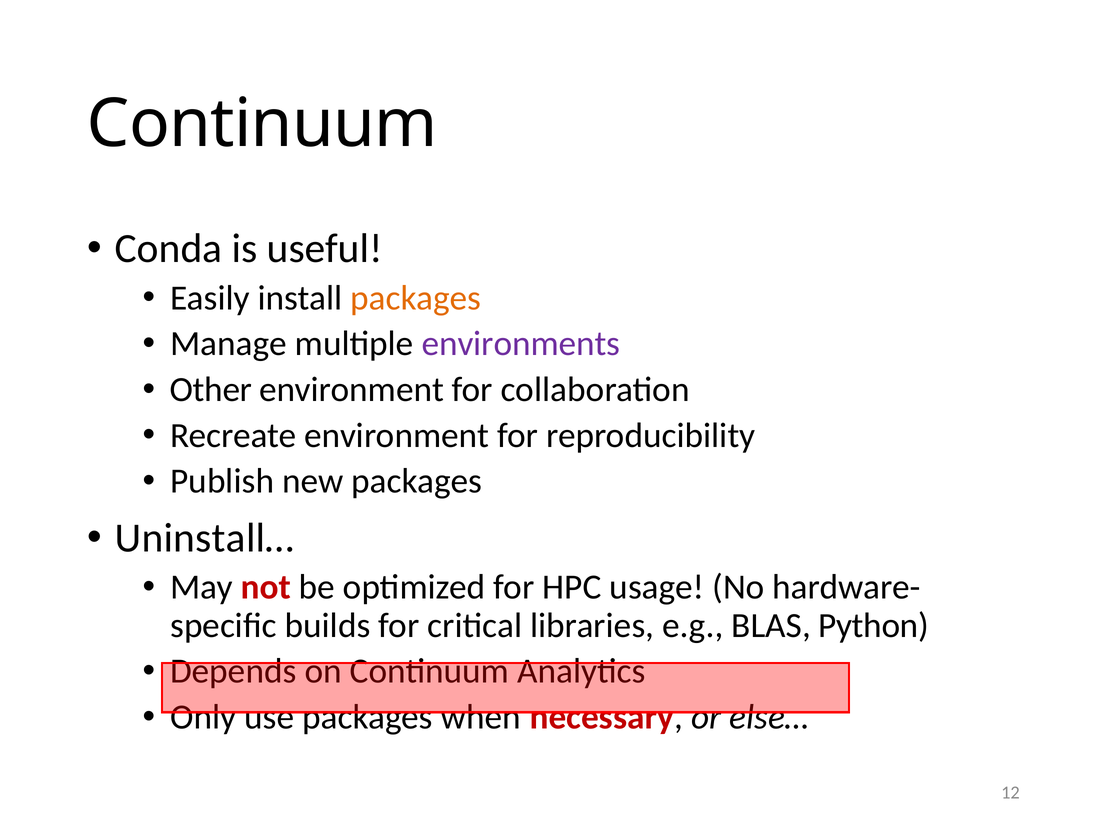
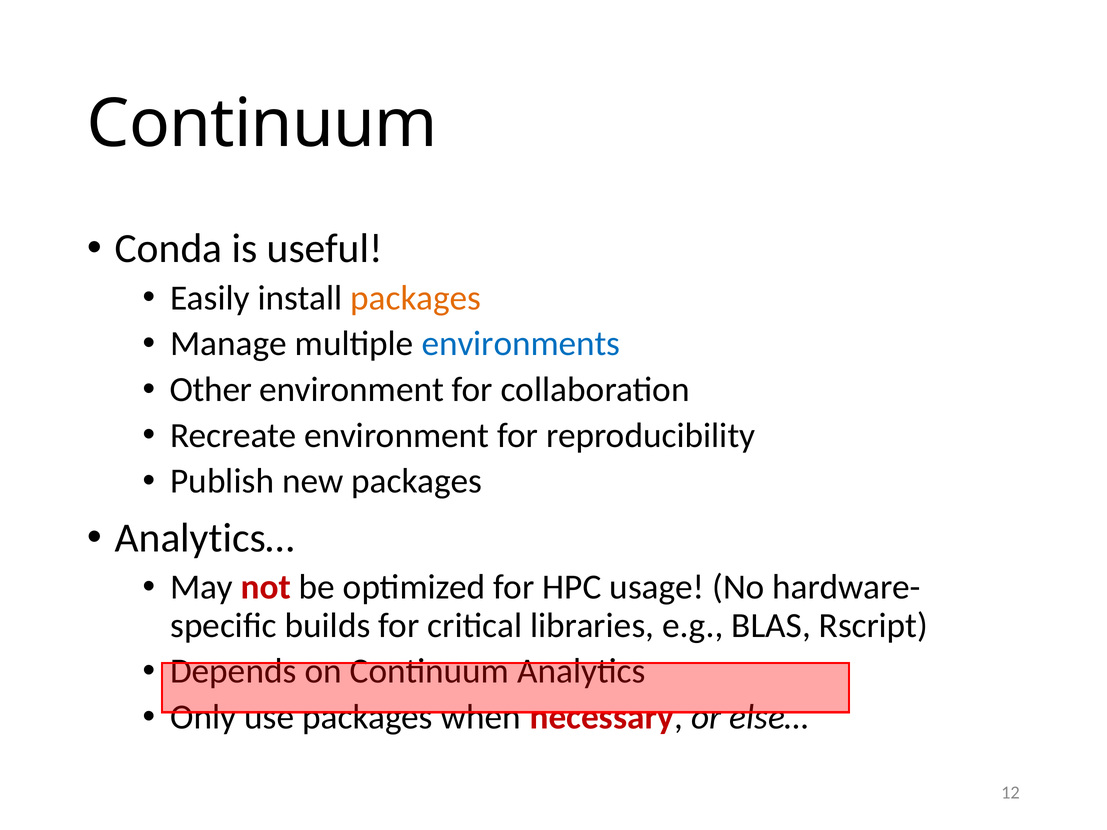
environments colour: purple -> blue (521, 344)
Uninstall…: Uninstall… -> Analytics… (205, 538)
Python: Python -> Rscript (873, 626)
